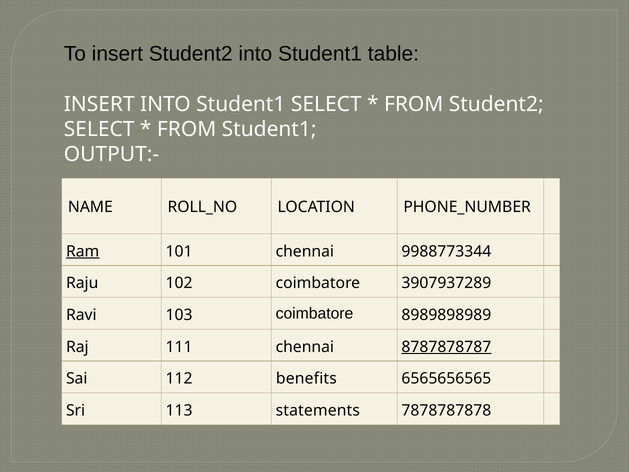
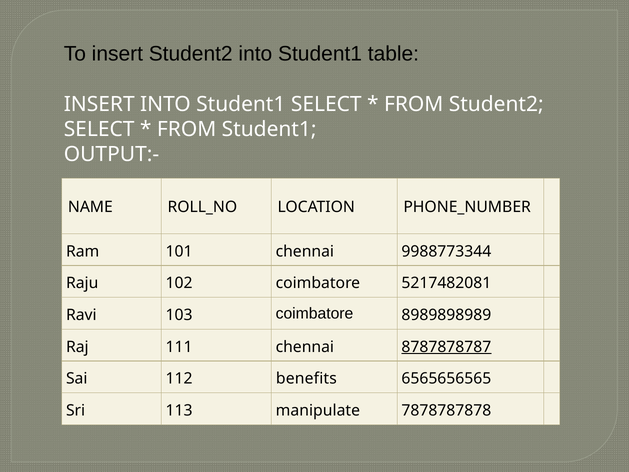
Ram underline: present -> none (83, 251)
3907937289: 3907937289 -> 5217482081 (446, 283)
statements: statements -> manipulate (318, 410)
